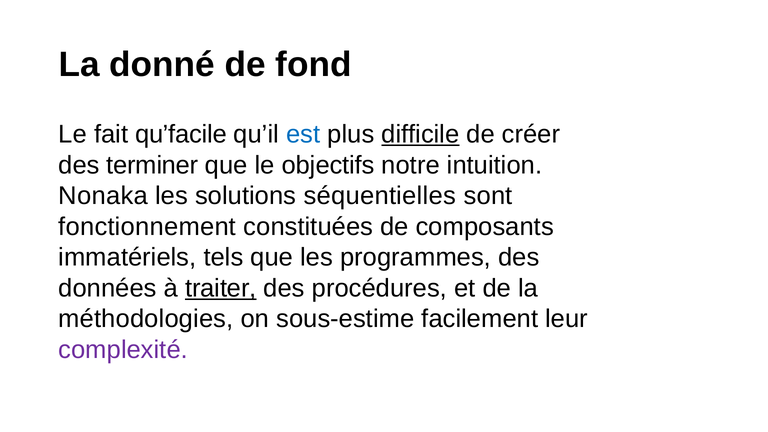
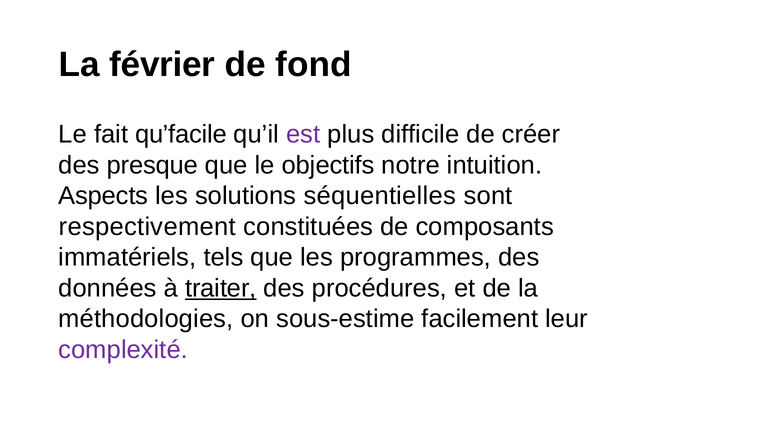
donné: donné -> février (162, 65)
est colour: blue -> purple (303, 134)
difficile underline: present -> none (420, 134)
terminer: terminer -> presque (152, 165)
Nonaka: Nonaka -> Aspects (103, 196)
fonctionnement: fonctionnement -> respectivement (147, 227)
